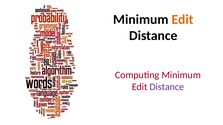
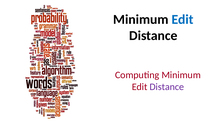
Edit colour: orange -> blue (182, 19)
